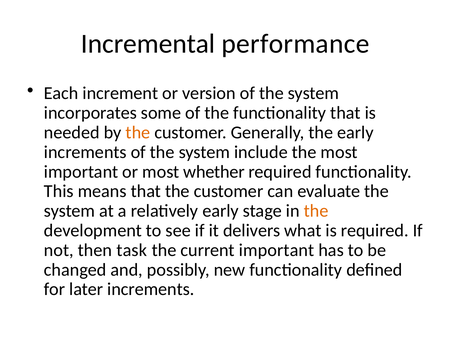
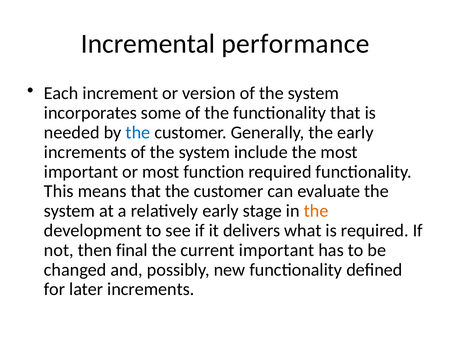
the colour: orange -> blue (138, 133)
whether: whether -> function (214, 172)
task: task -> final (132, 250)
